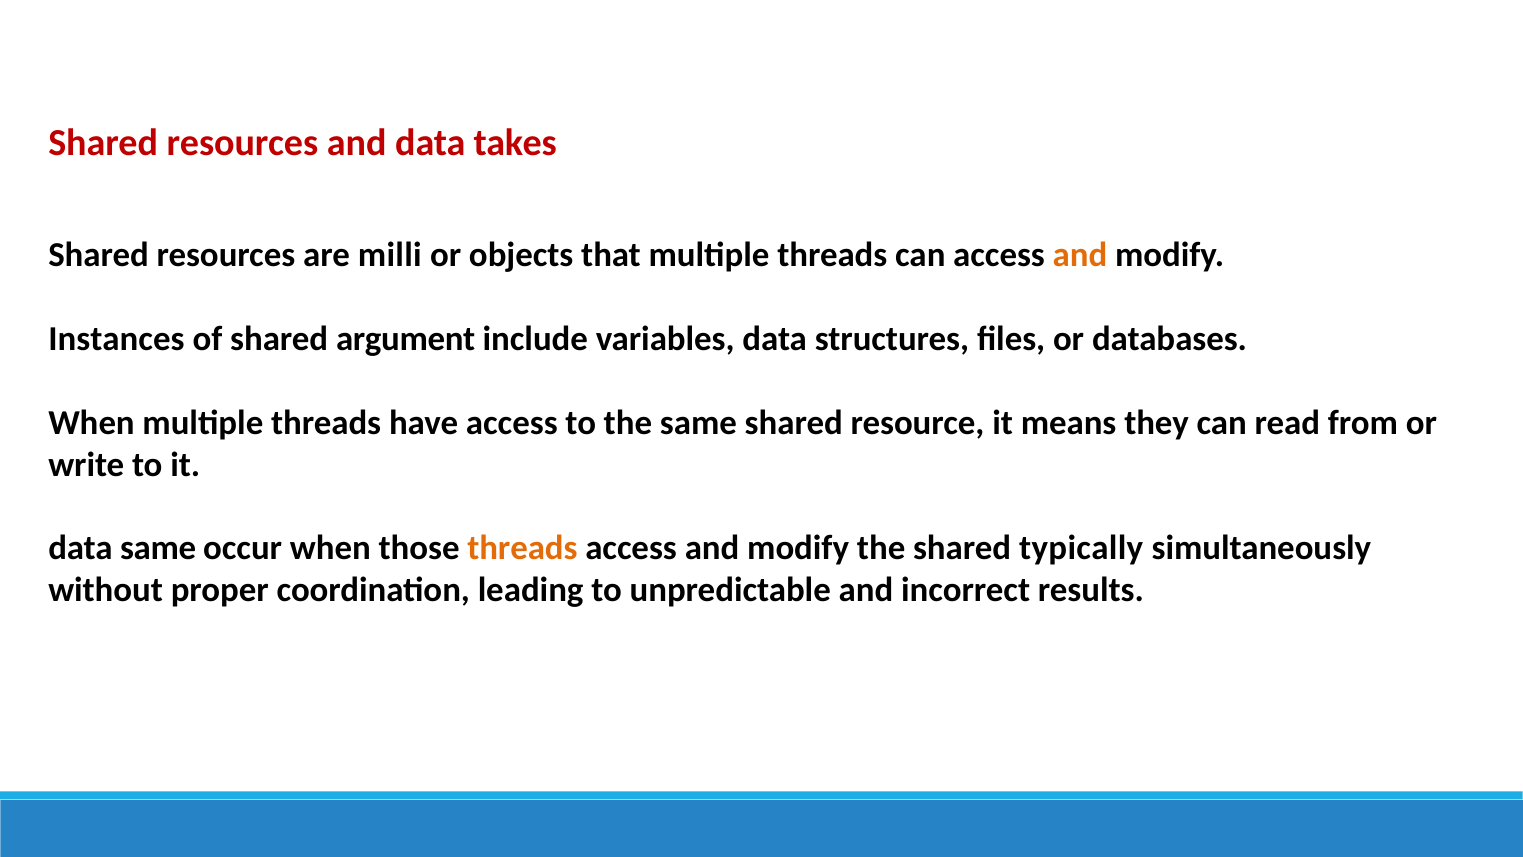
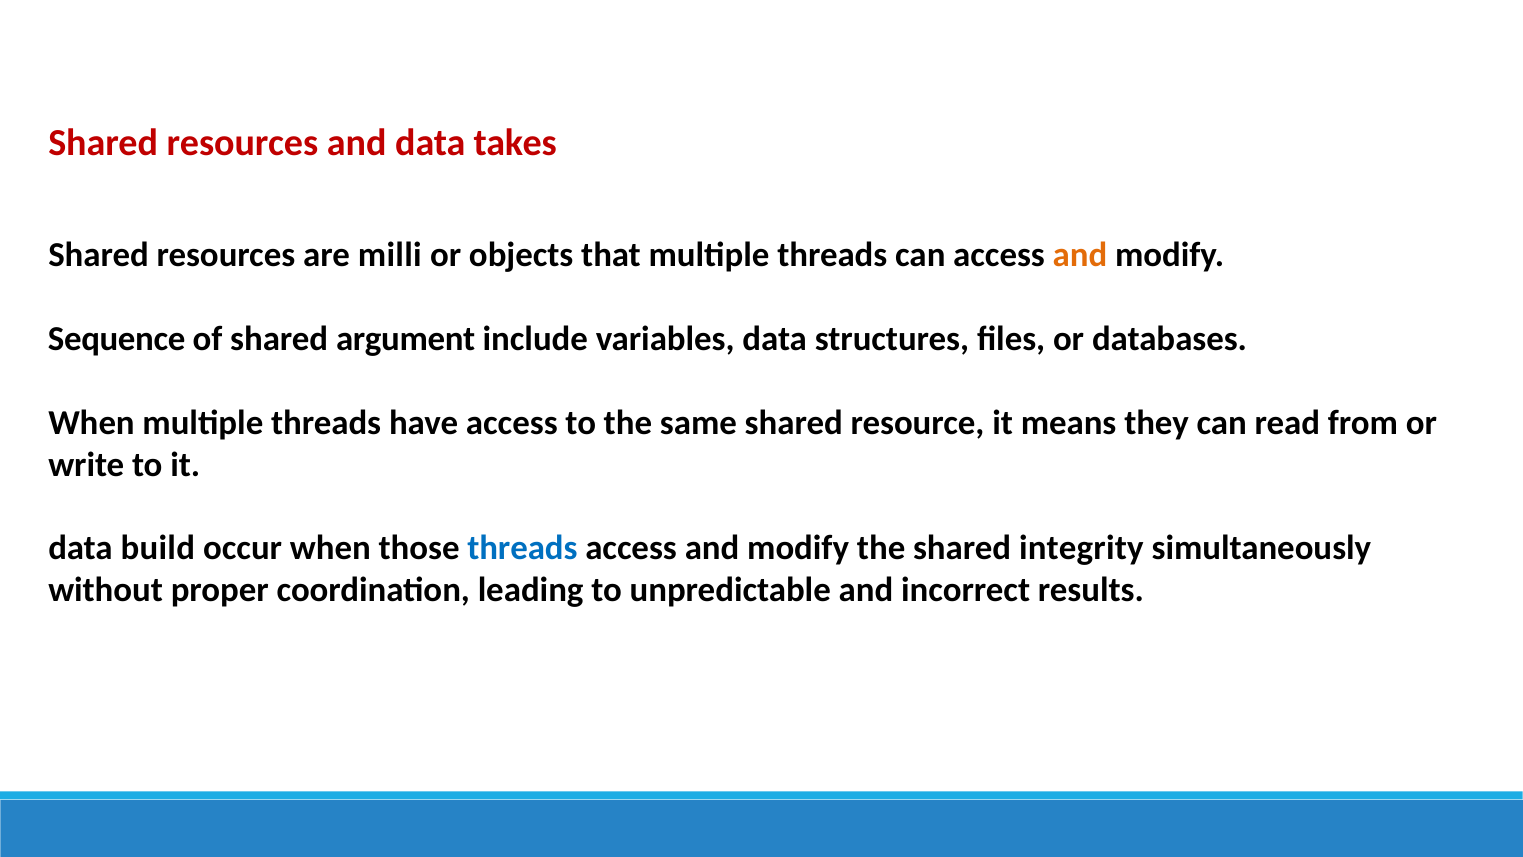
Instances: Instances -> Sequence (117, 339)
data same: same -> build (158, 548)
threads colour: orange -> blue (522, 548)
typically: typically -> integrity (1081, 548)
